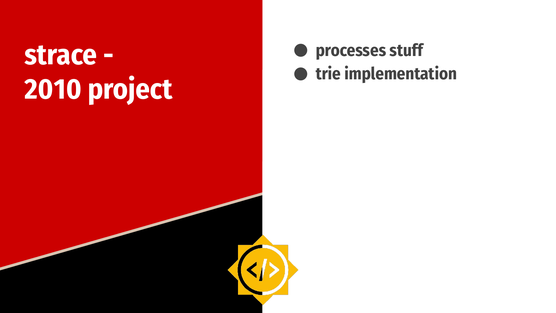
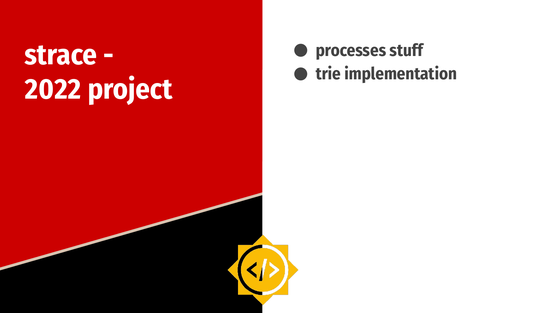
2010: 2010 -> 2022 (53, 89)
